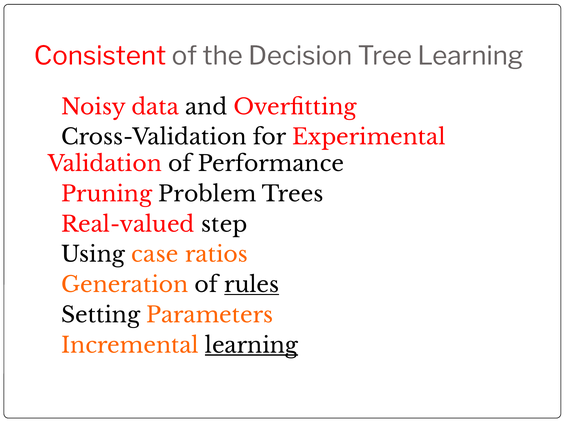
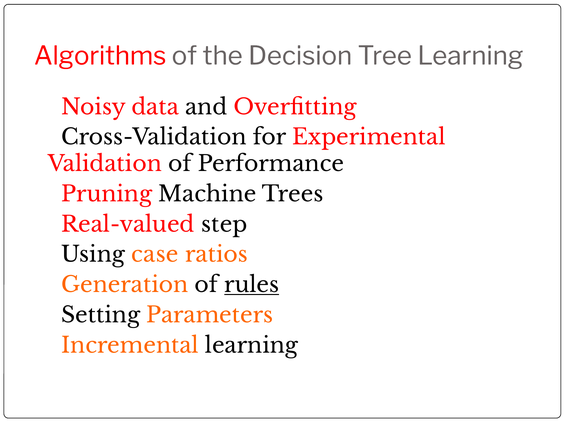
Consistent: Consistent -> Algorithms (100, 56)
Problem: Problem -> Machine (207, 194)
learning underline: present -> none (252, 345)
